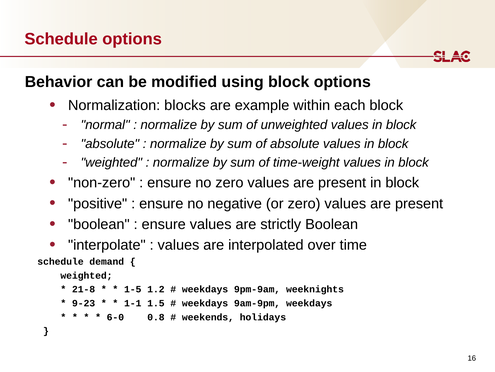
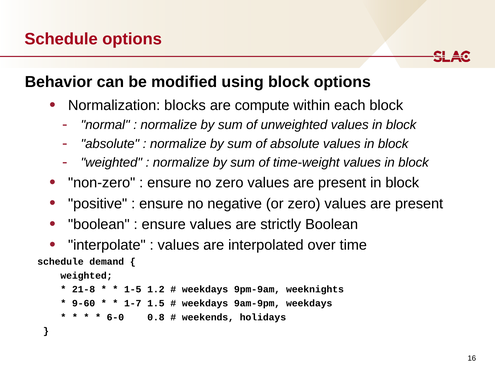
example: example -> compute (262, 105)
9-23: 9-23 -> 9-60 (84, 303)
1-1: 1-1 -> 1-7 (133, 303)
